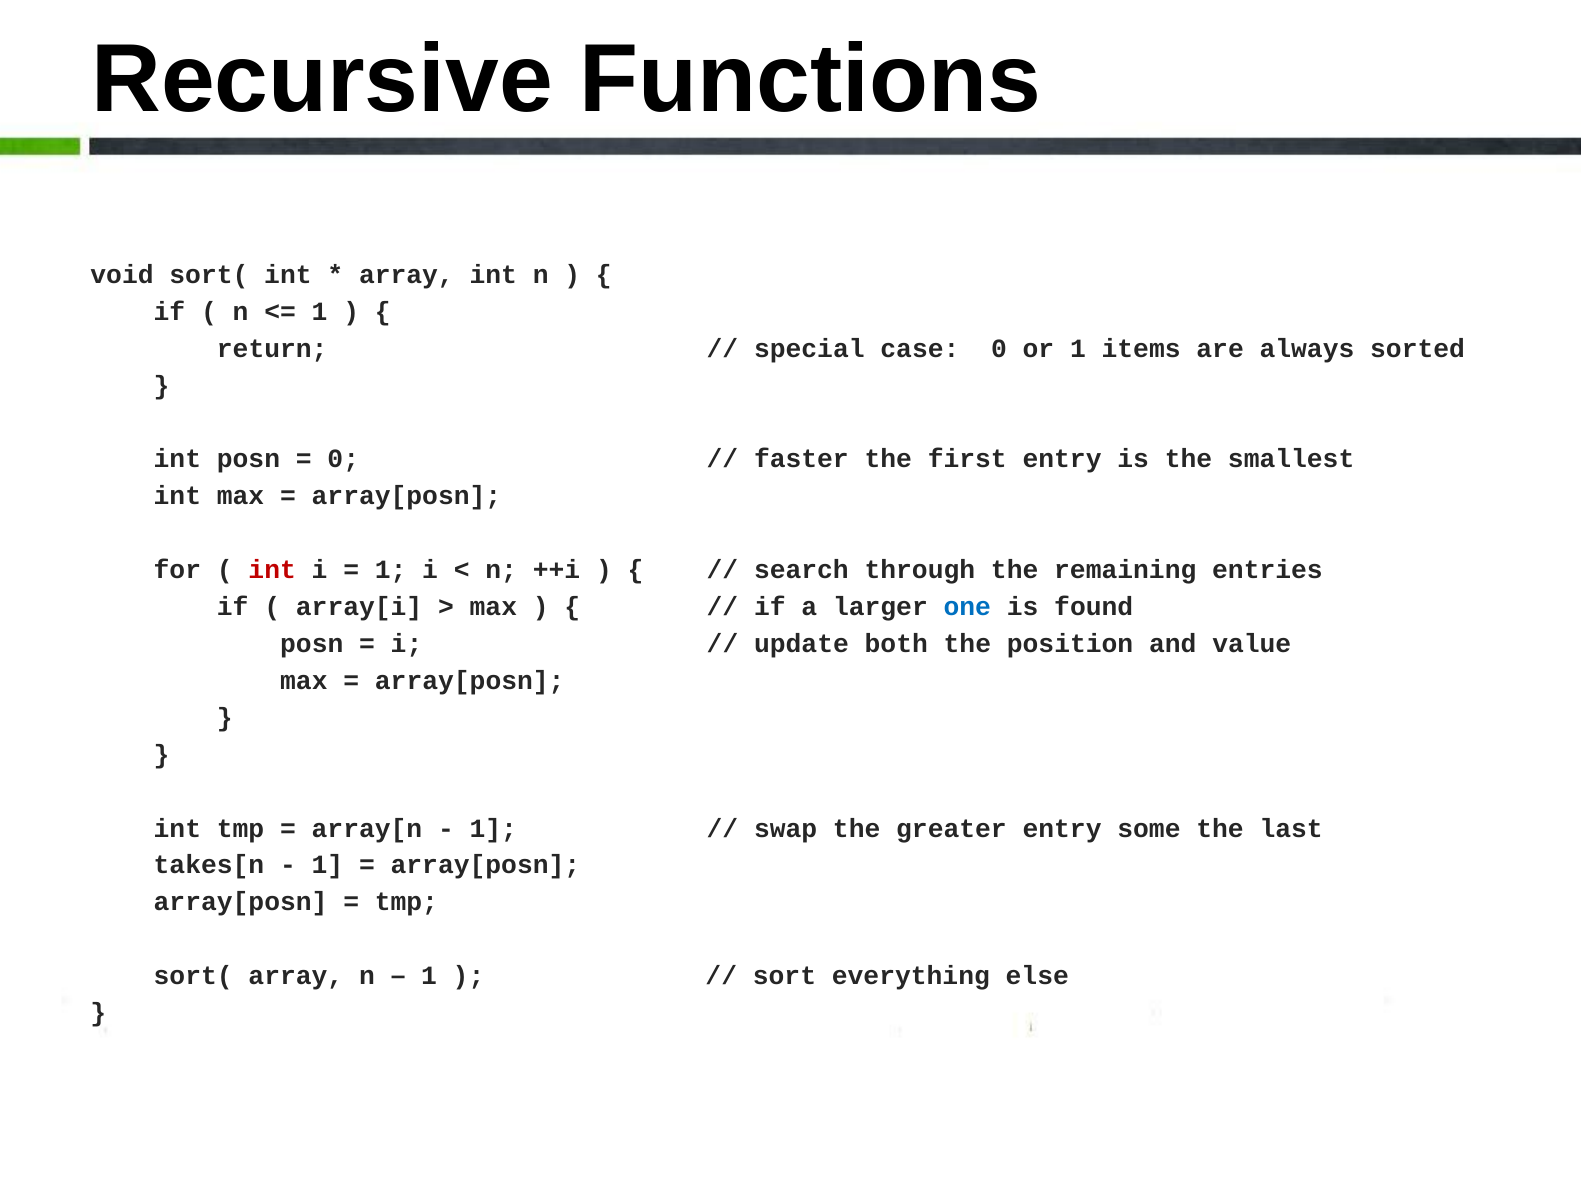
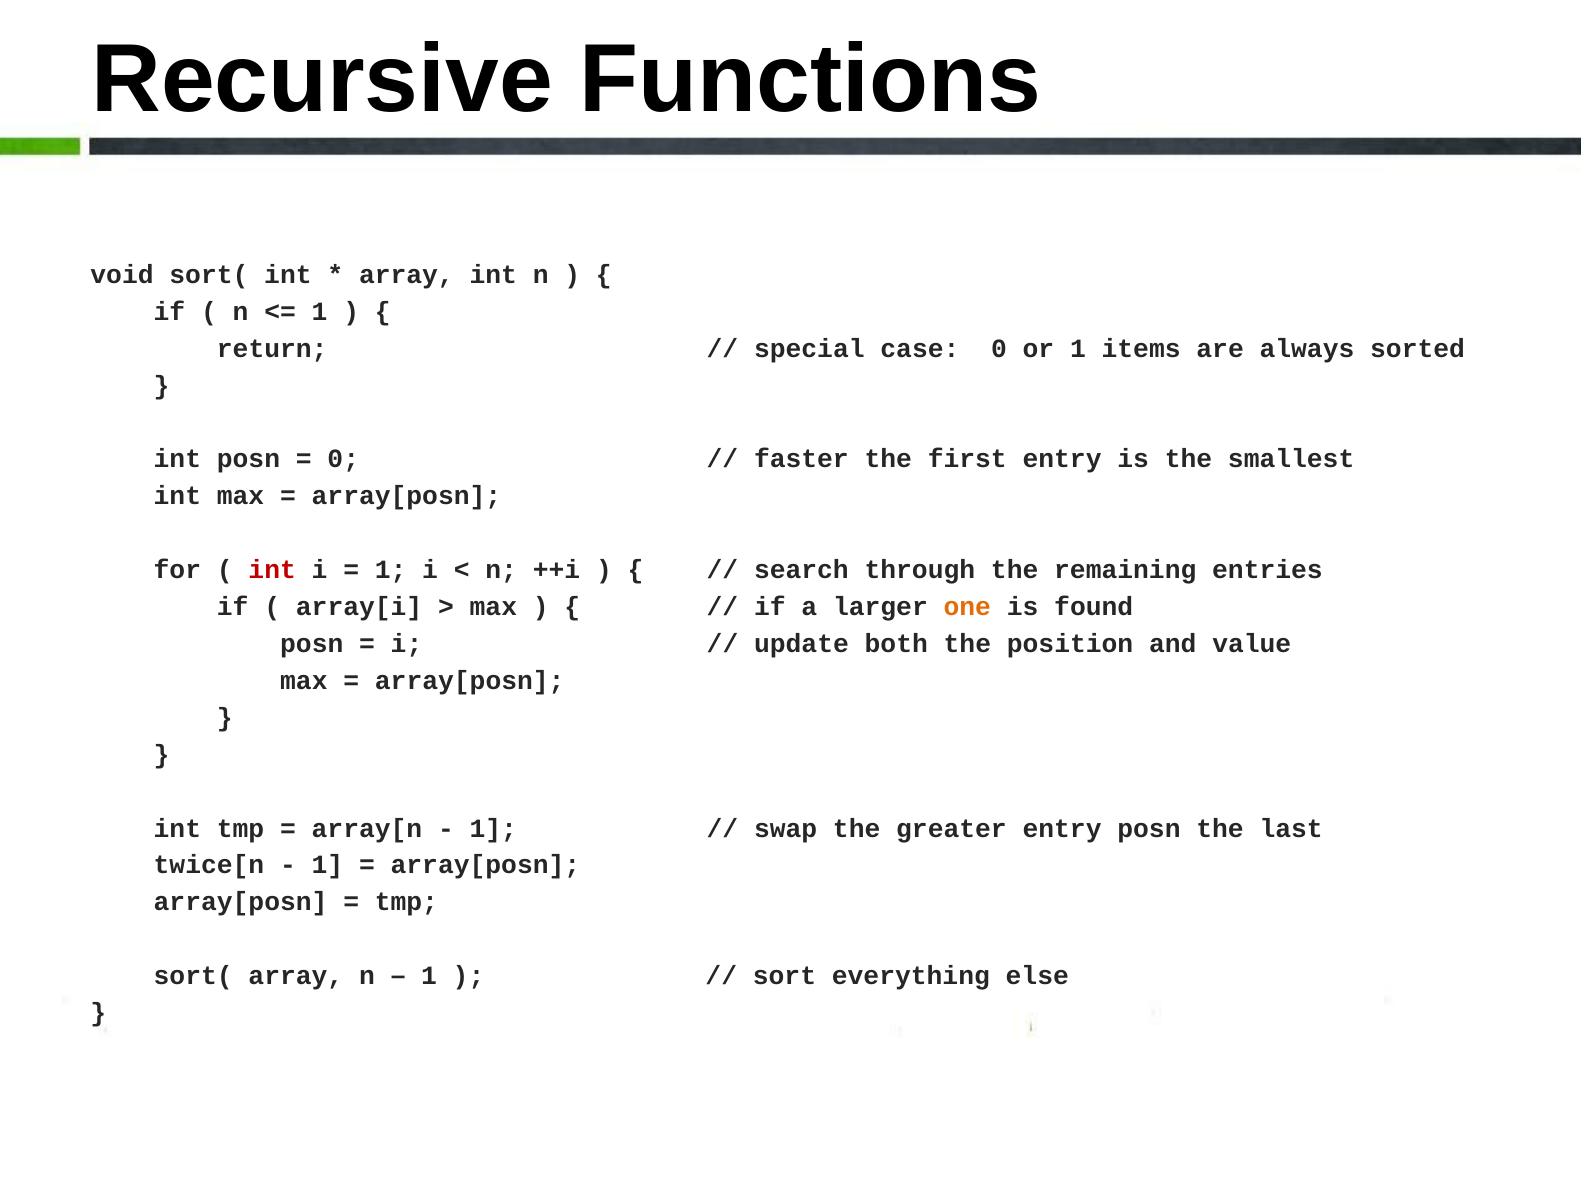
one colour: blue -> orange (967, 607)
entry some: some -> posn (1149, 828)
takes[n: takes[n -> twice[n (209, 865)
